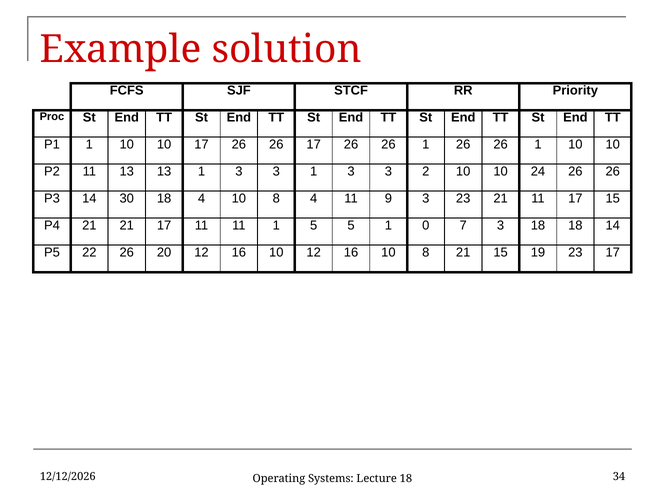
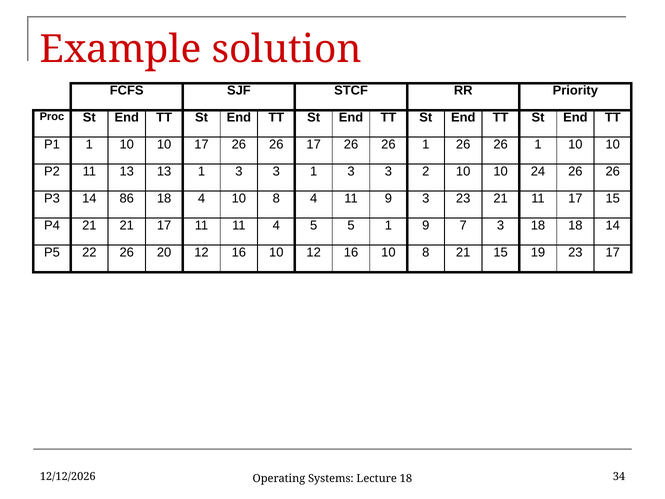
30: 30 -> 86 (127, 198)
11 1: 1 -> 4 (276, 225)
1 0: 0 -> 9 (426, 225)
